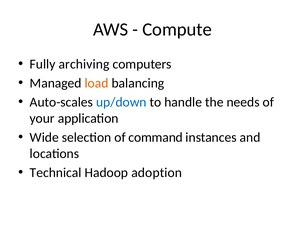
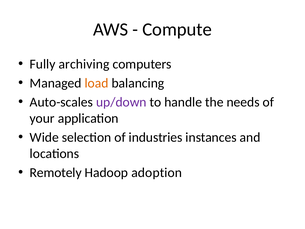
up/down colour: blue -> purple (121, 102)
command: command -> industries (156, 137)
Technical: Technical -> Remotely (56, 172)
